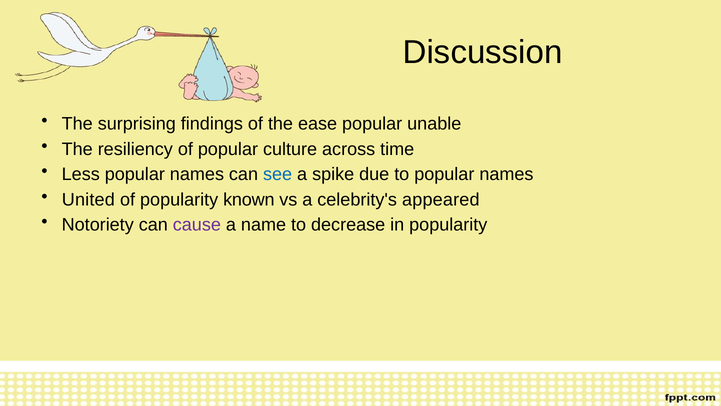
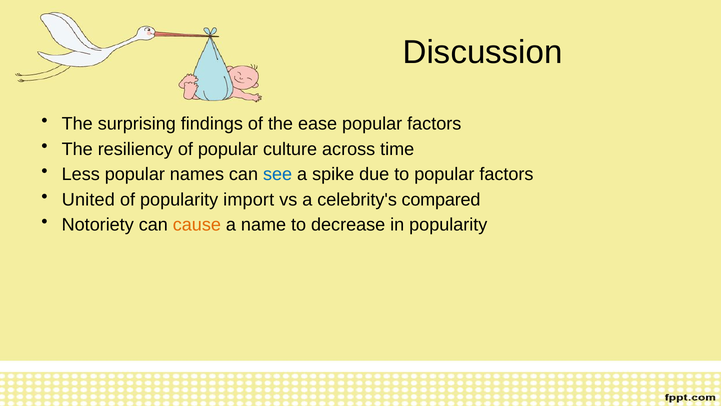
unable: unable -> factors (434, 124)
to popular names: names -> factors (506, 174)
known: known -> import (249, 199)
appeared: appeared -> compared (441, 199)
cause colour: purple -> orange (197, 225)
